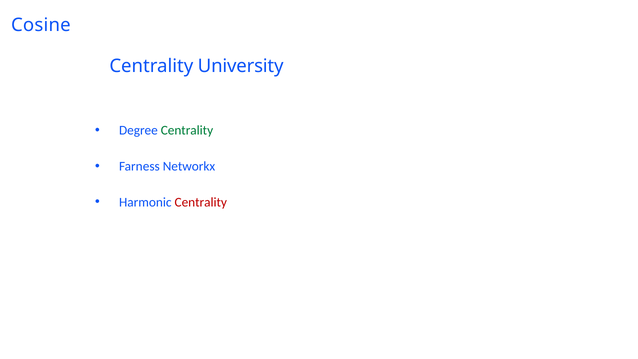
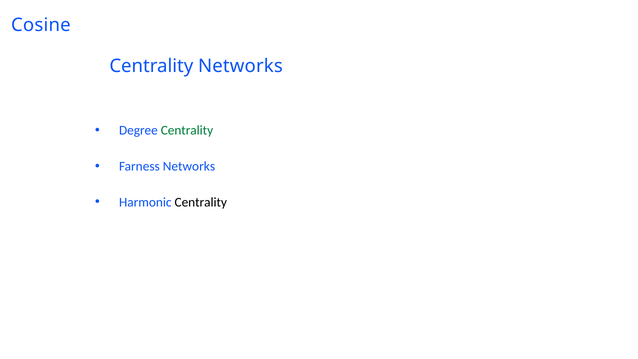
Centrality University: University -> Networks (240, 66)
Farness Networkx: Networkx -> Networks (189, 166)
Centrality colour: red -> black (201, 202)
